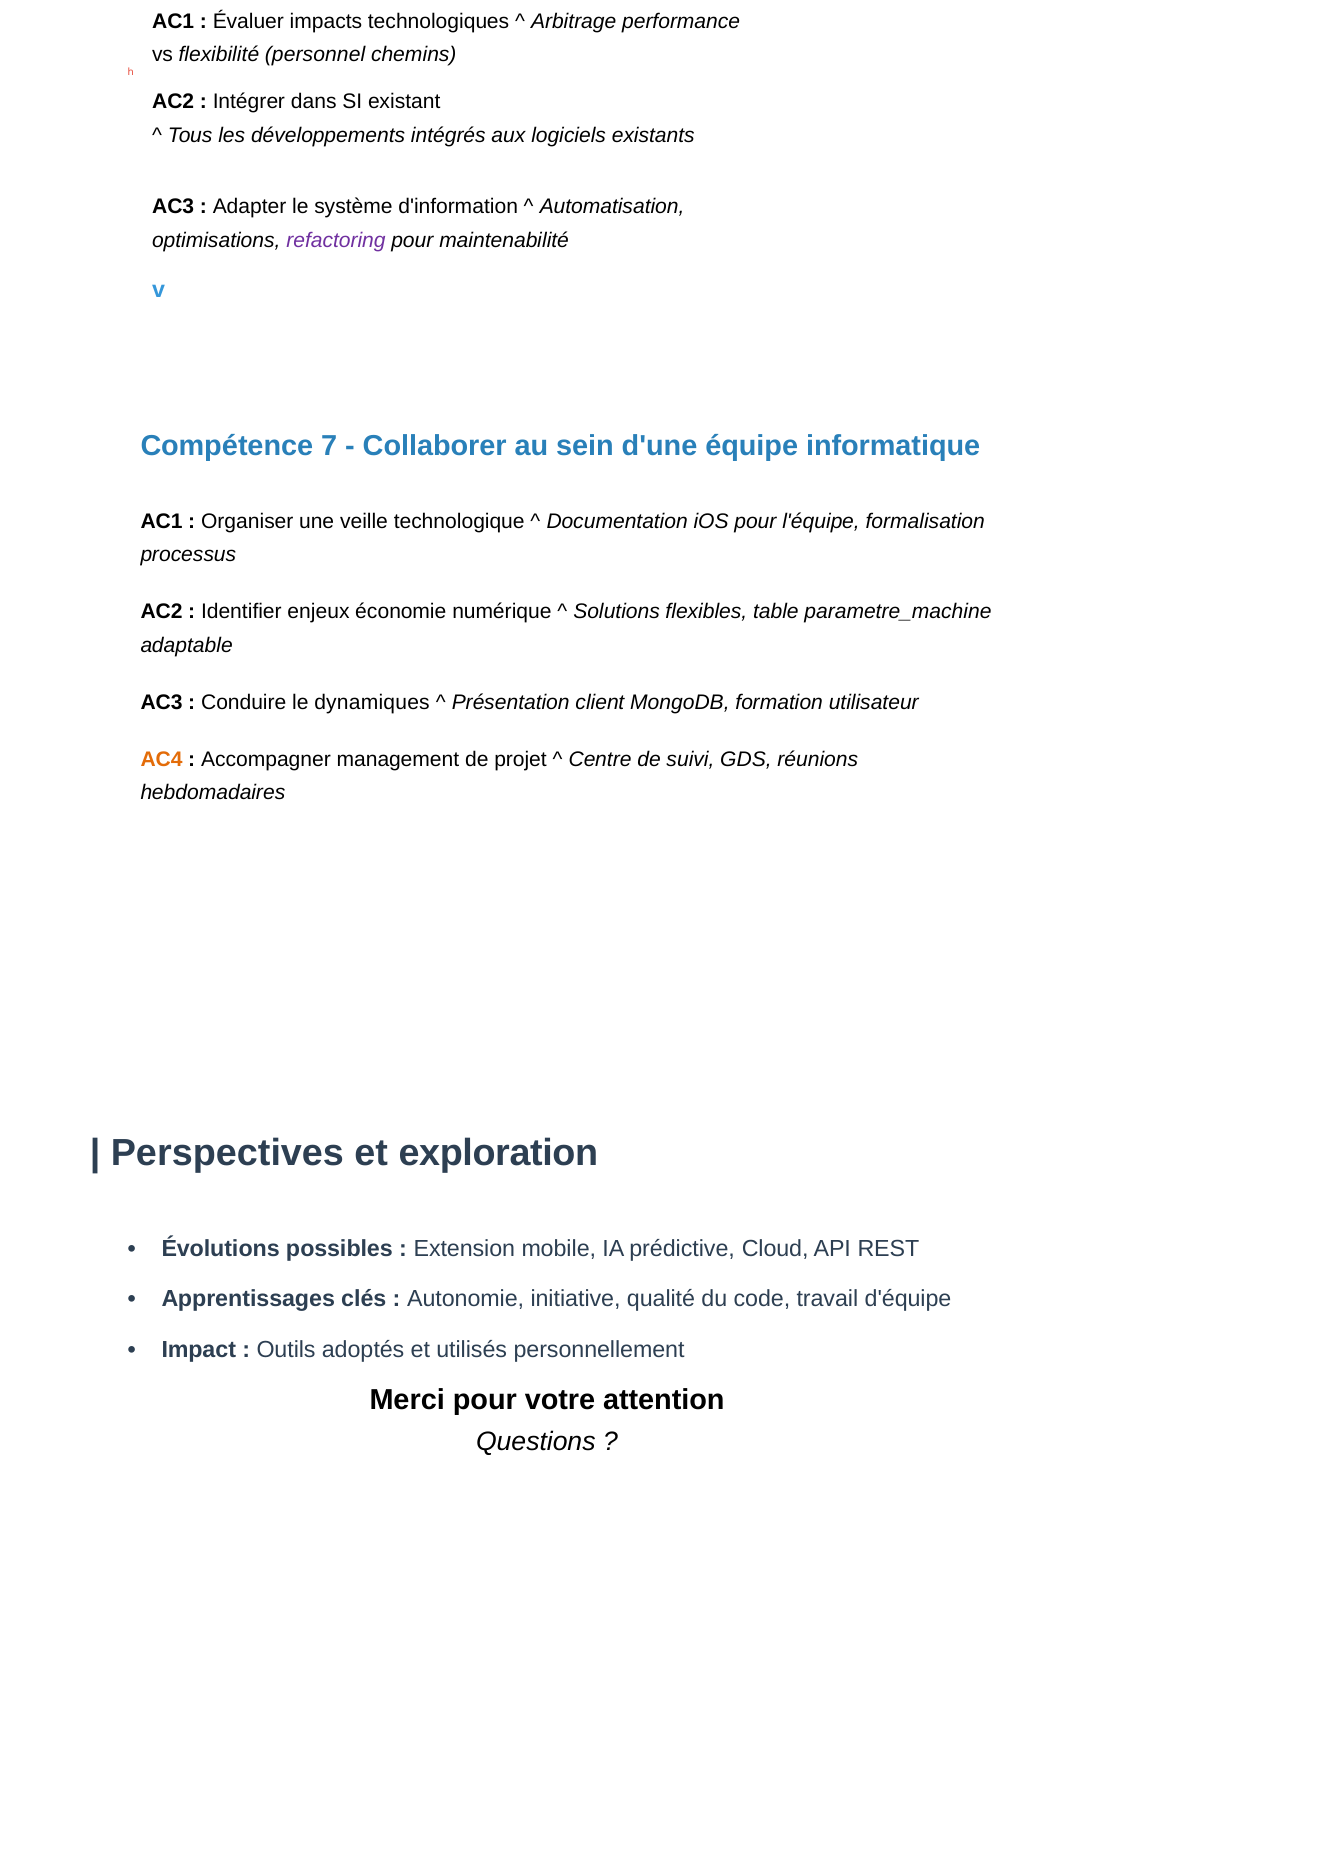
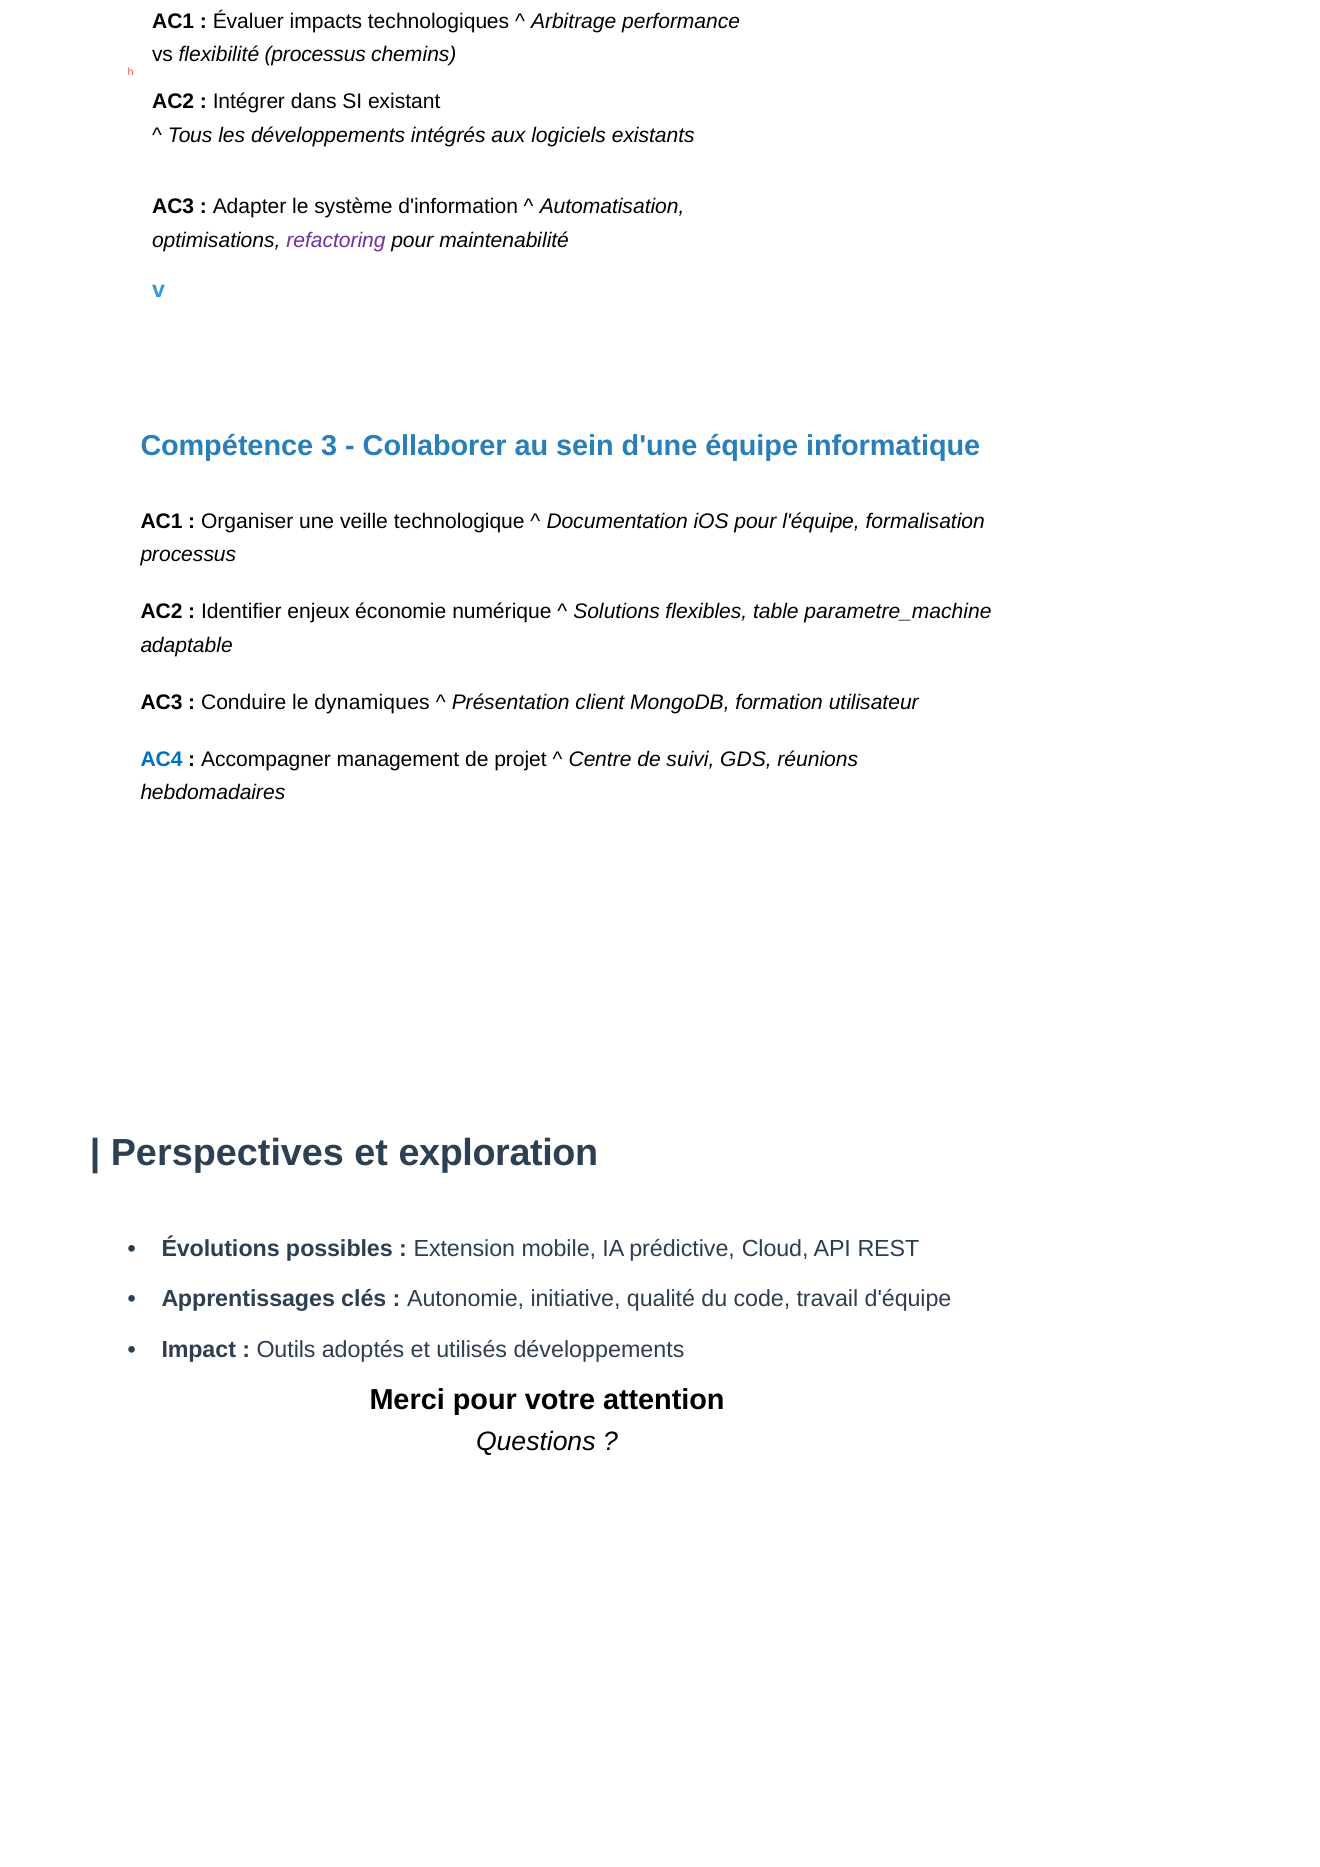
flexibilité personnel: personnel -> processus (315, 55)
7: 7 -> 3 (329, 446)
AC4 colour: orange -> blue (162, 760)
utilisés personnellement: personnellement -> développements (599, 1350)
